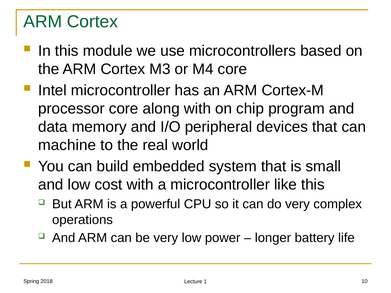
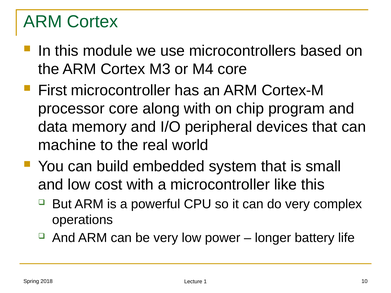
Intel: Intel -> First (53, 91)
